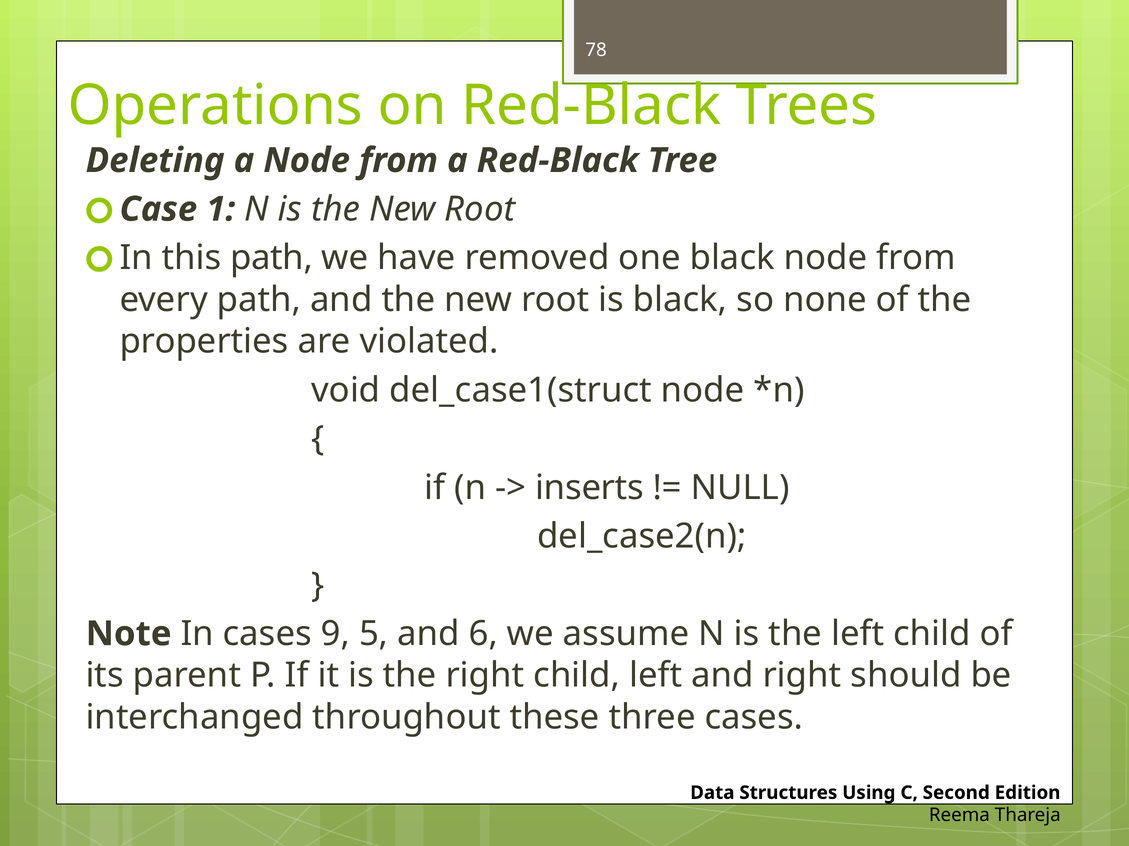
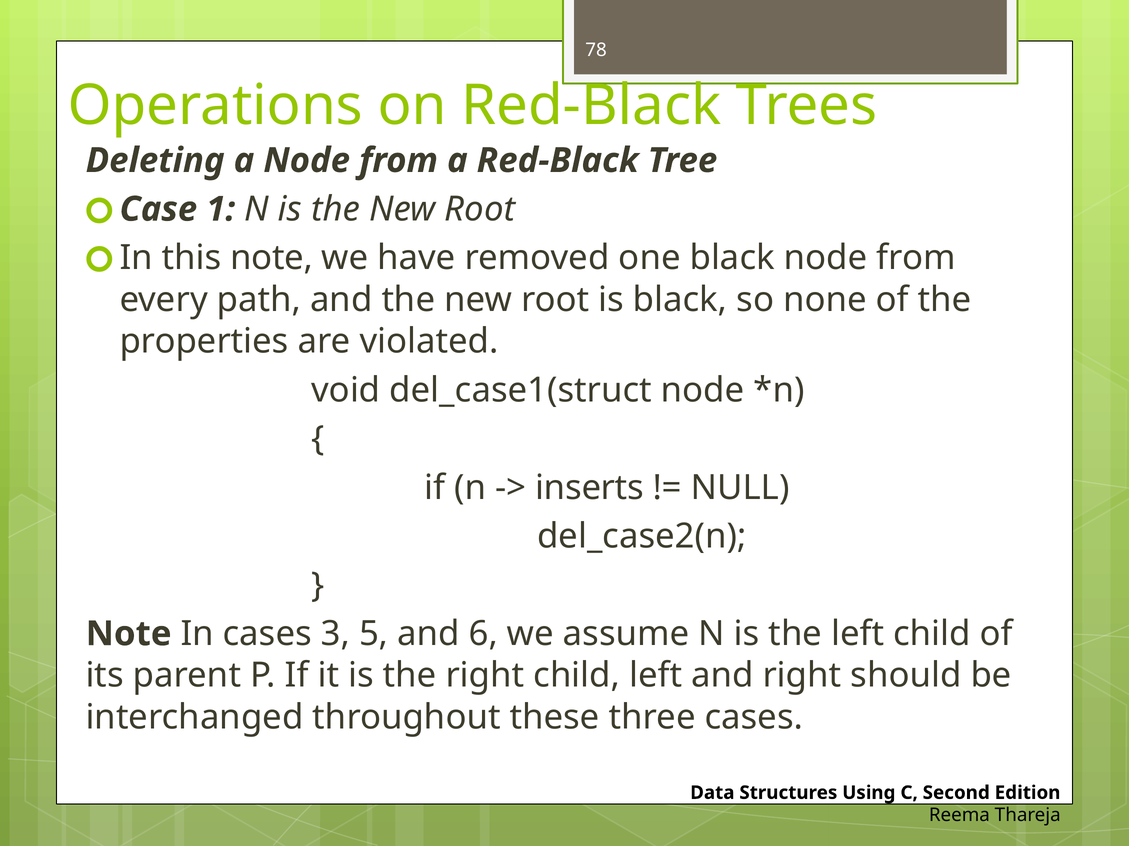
this path: path -> note (272, 258)
9: 9 -> 3 (335, 634)
